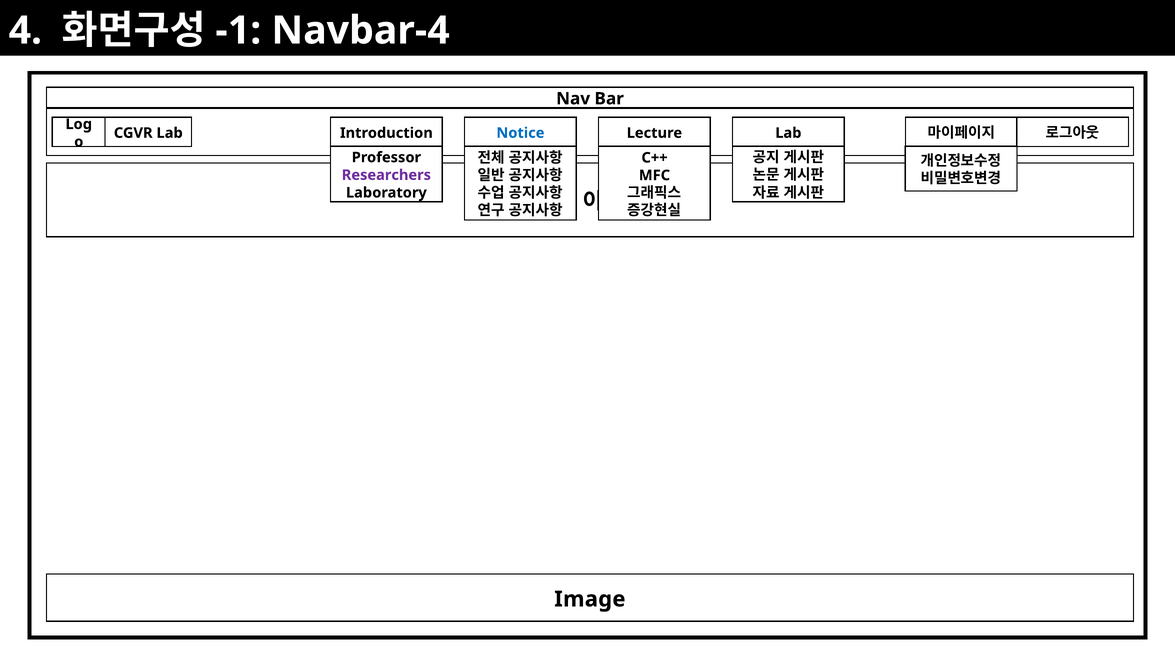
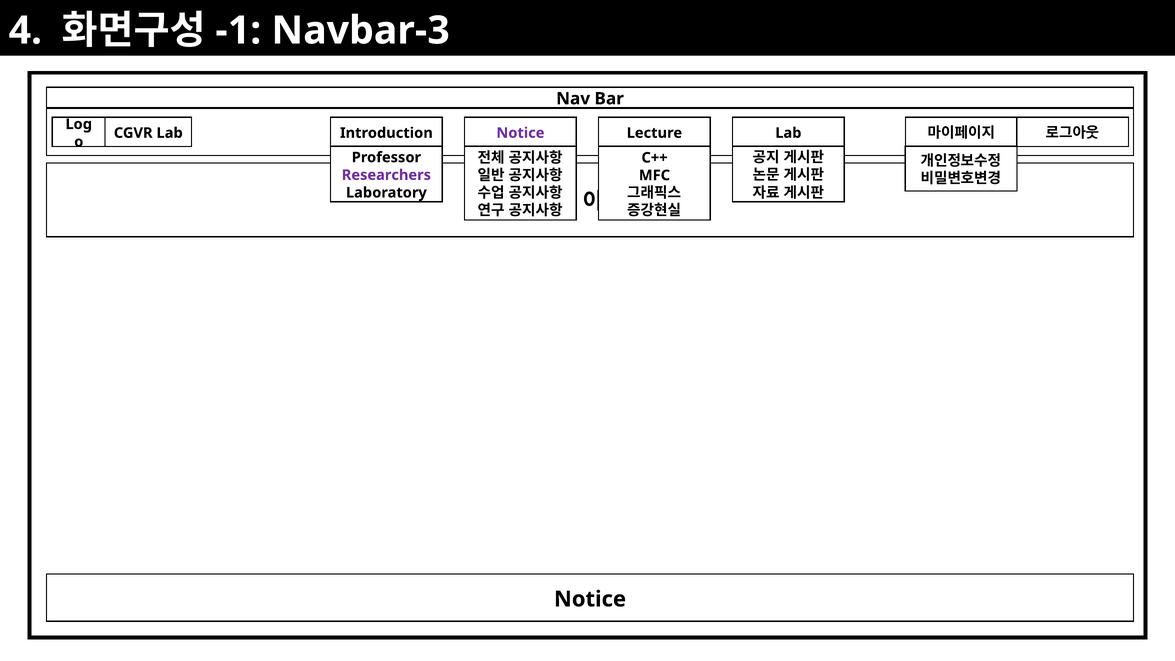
Navbar-4: Navbar-4 -> Navbar-3 (361, 31)
Notice colour: blue -> purple (520, 133)
Image: Image -> Notice (590, 599)
